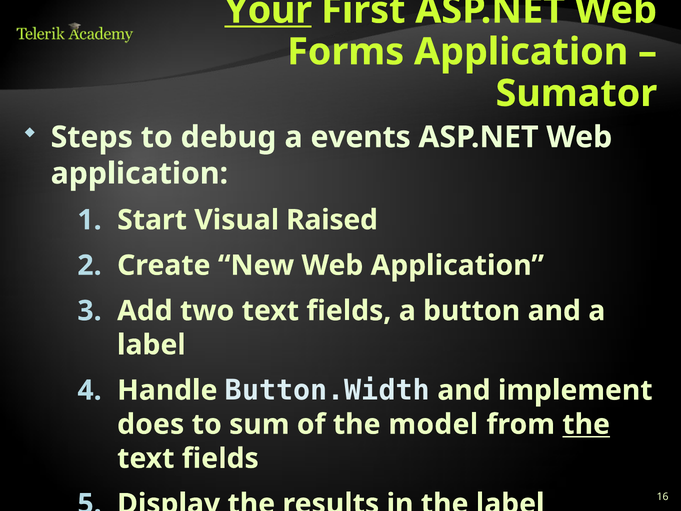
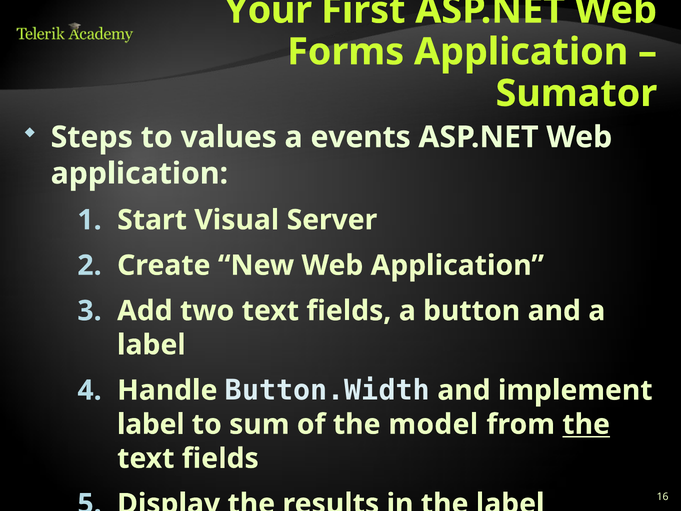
Your underline: present -> none (268, 10)
debug: debug -> values (229, 137)
Raised: Raised -> Server (332, 220)
does: does -> label (151, 424)
